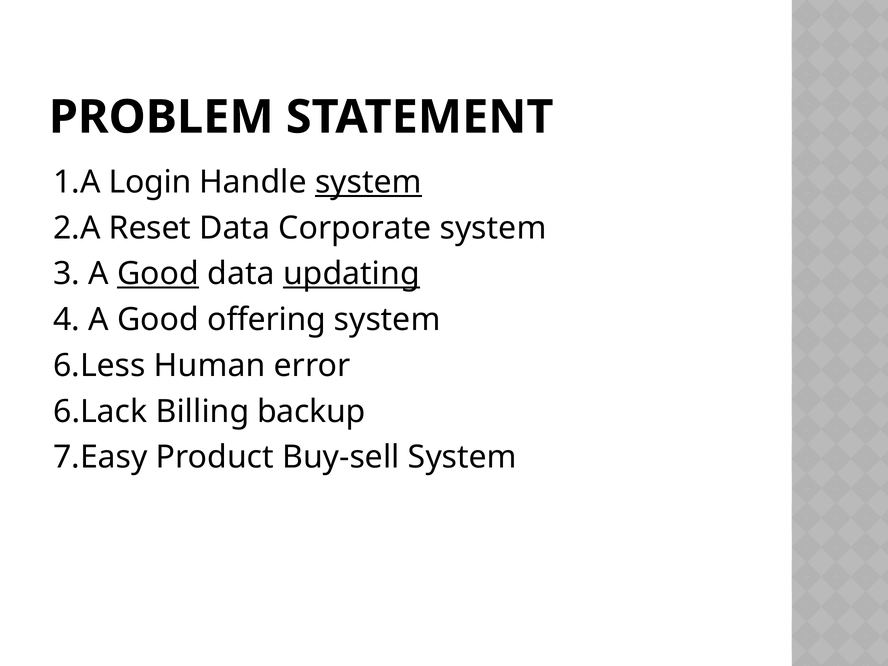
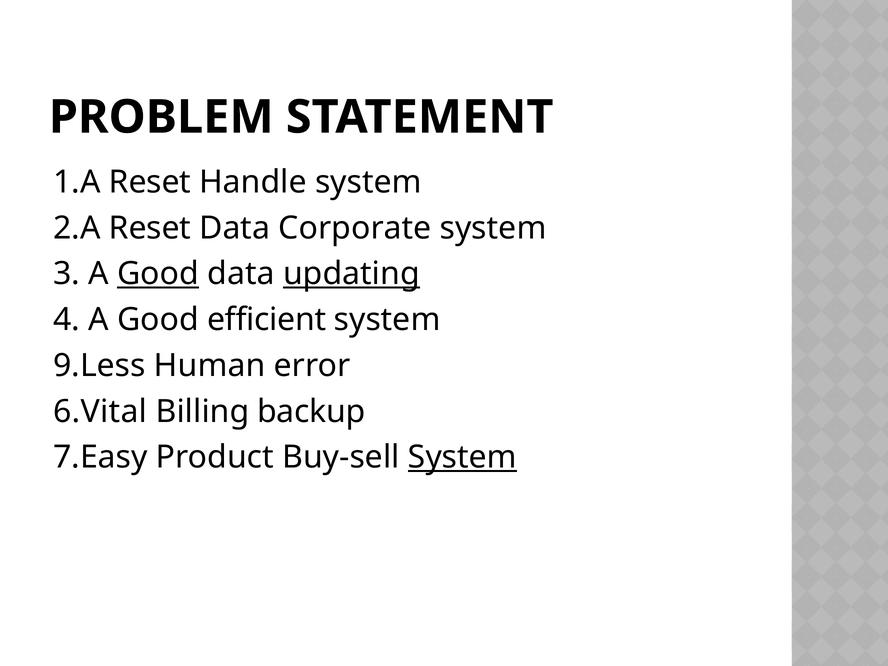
1.A Login: Login -> Reset (150, 182)
system underline: present -> none (368, 182)
offering: offering -> efficient (267, 320)
6.Less: 6.Less -> 9.Less (99, 366)
6.Lack: 6.Lack -> 6.Vital (100, 412)
System underline: none -> present (462, 457)
